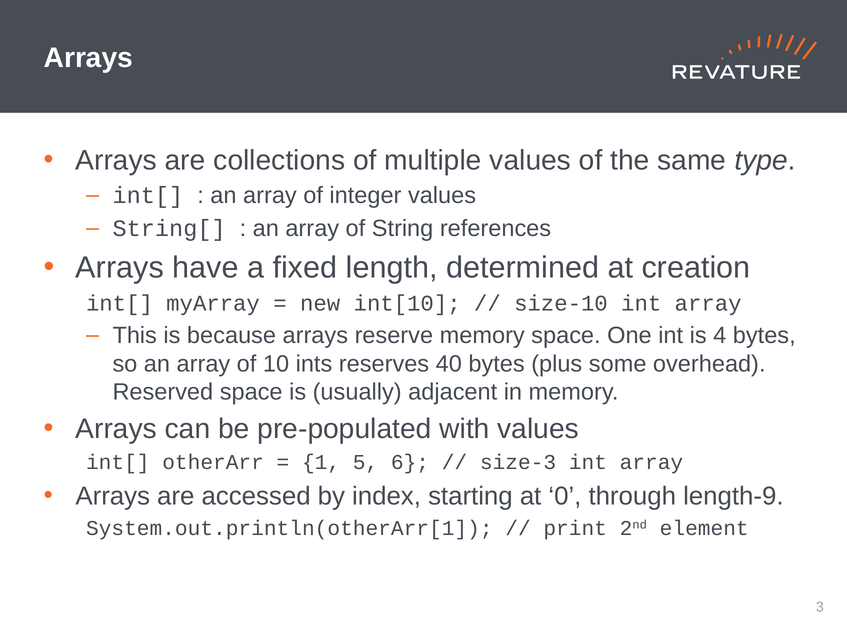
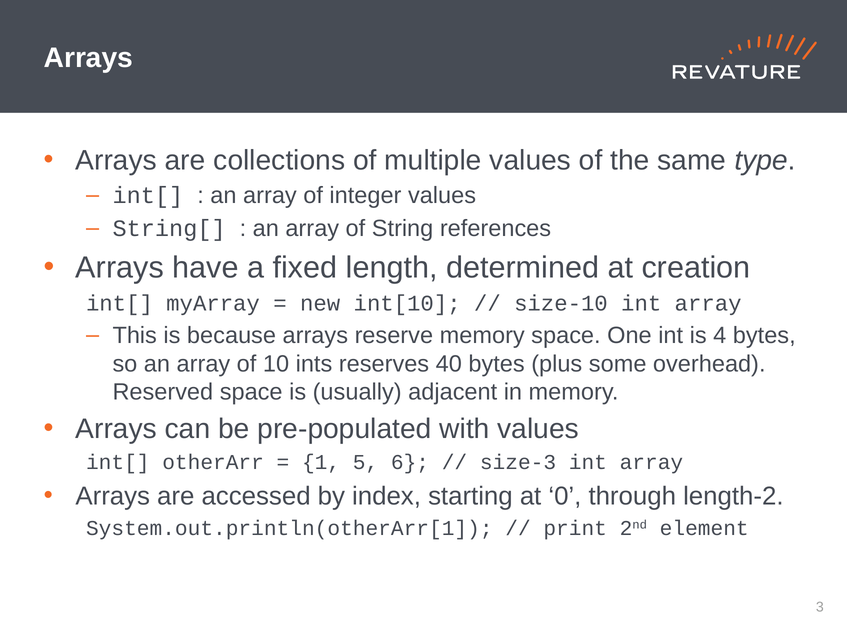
length-9: length-9 -> length-2 (733, 496)
